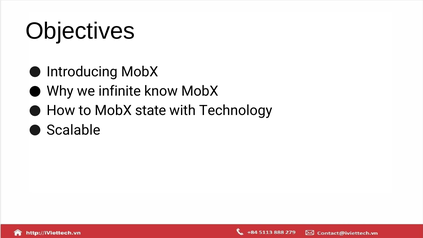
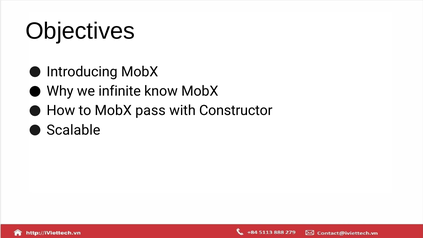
state: state -> pass (150, 111)
Technology: Technology -> Constructor (236, 111)
